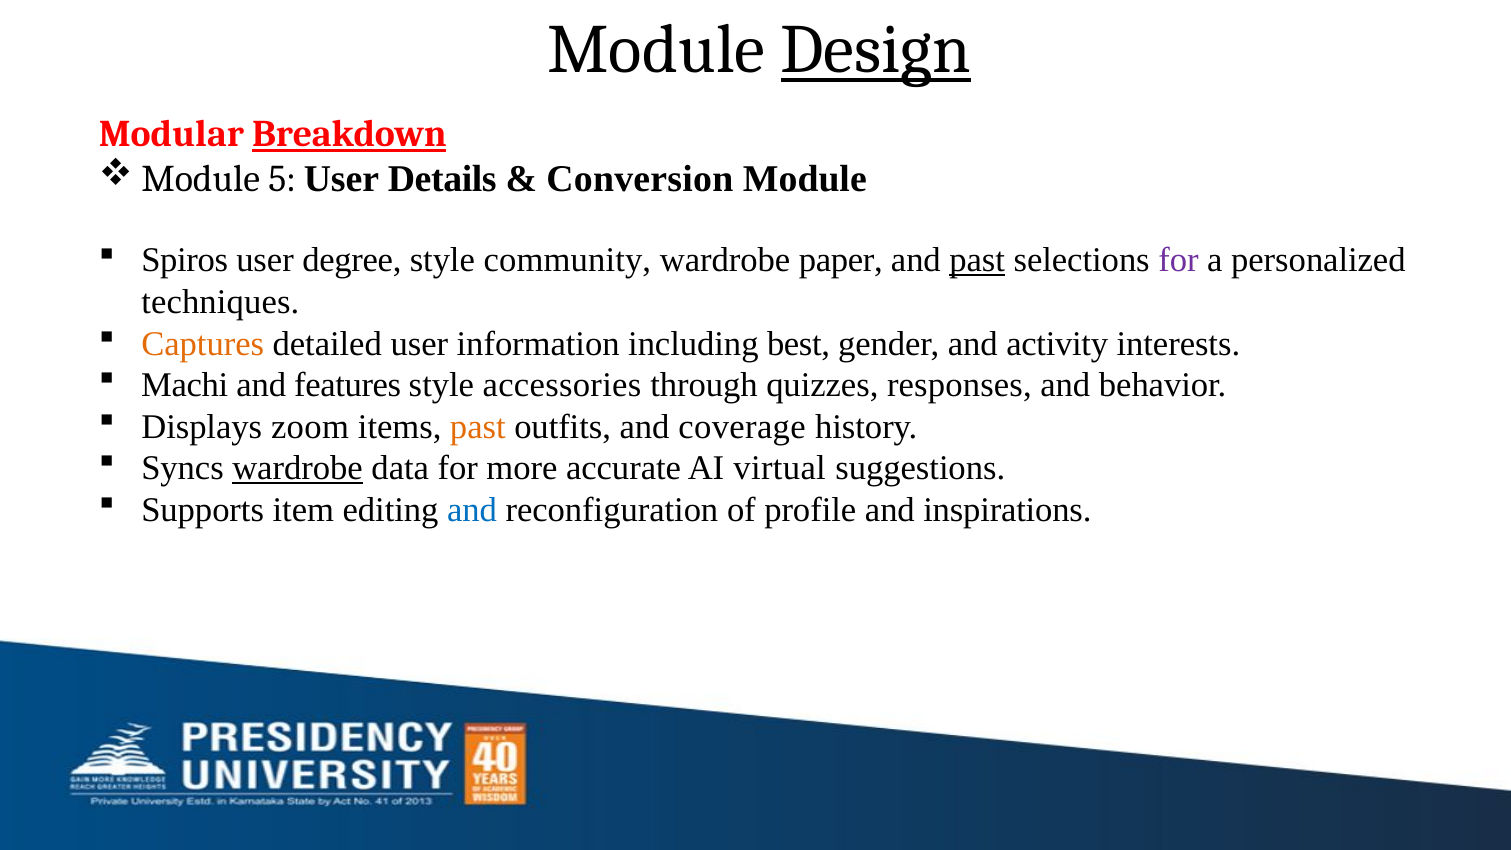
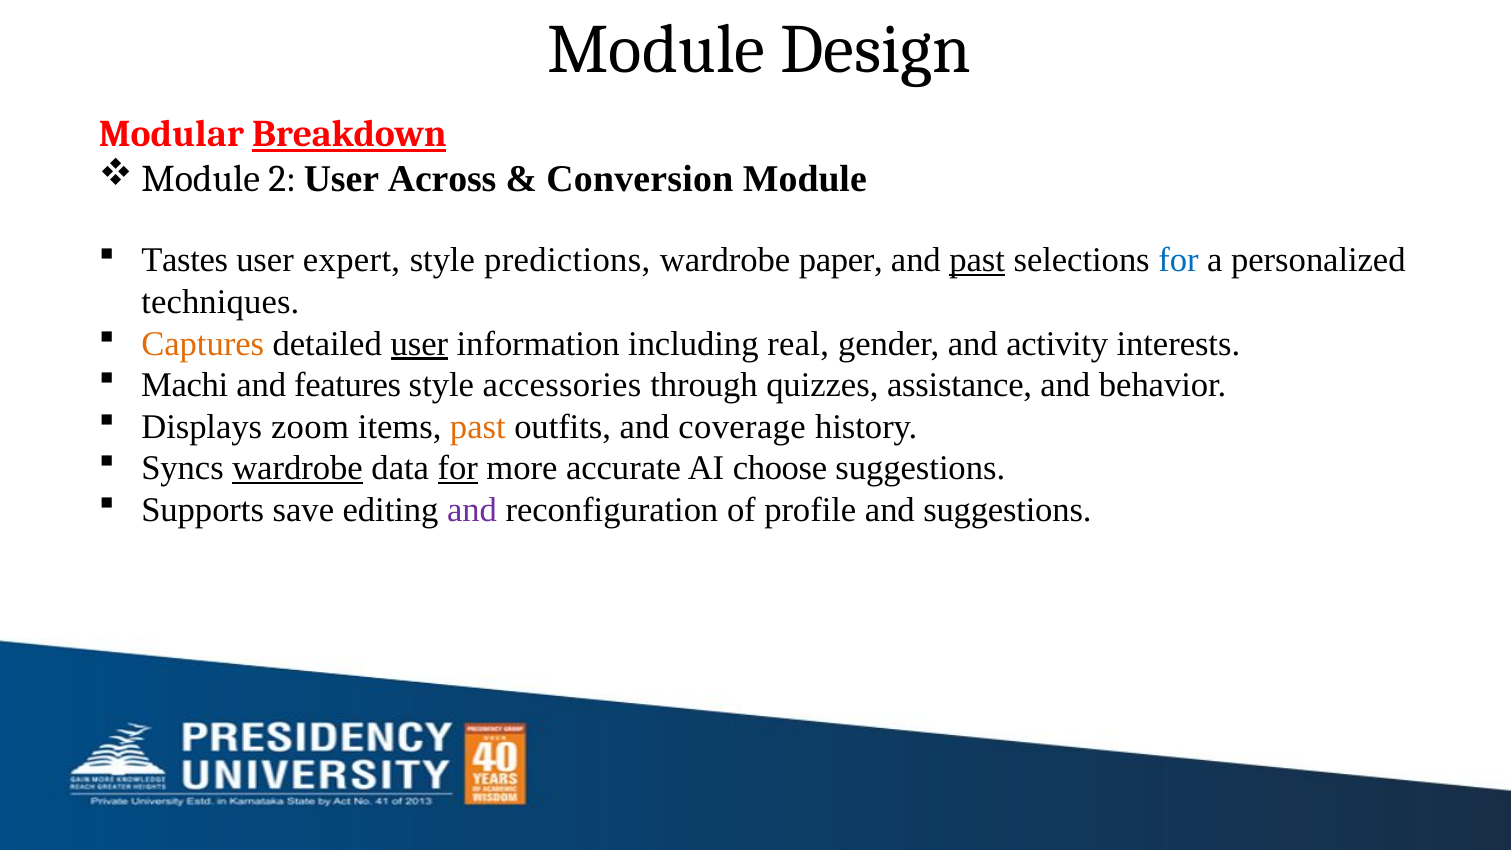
Design underline: present -> none (876, 50)
5: 5 -> 2 (282, 180)
Details: Details -> Across (442, 180)
Spiros: Spiros -> Tastes (185, 261)
degree: degree -> expert (352, 261)
community: community -> predictions (567, 261)
for colour: purple -> blue (1178, 261)
user underline: none -> present (419, 344)
best: best -> real (798, 344)
responses: responses -> assistance (960, 385)
for underline: none -> present (458, 468)
virtual: virtual -> choose (780, 468)
item: item -> save (303, 510)
and colour: blue -> purple (472, 510)
and inspirations: inspirations -> suggestions (1007, 510)
